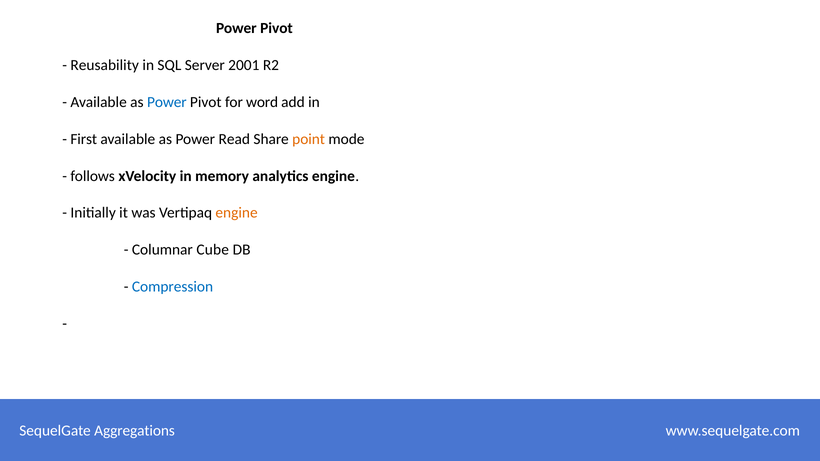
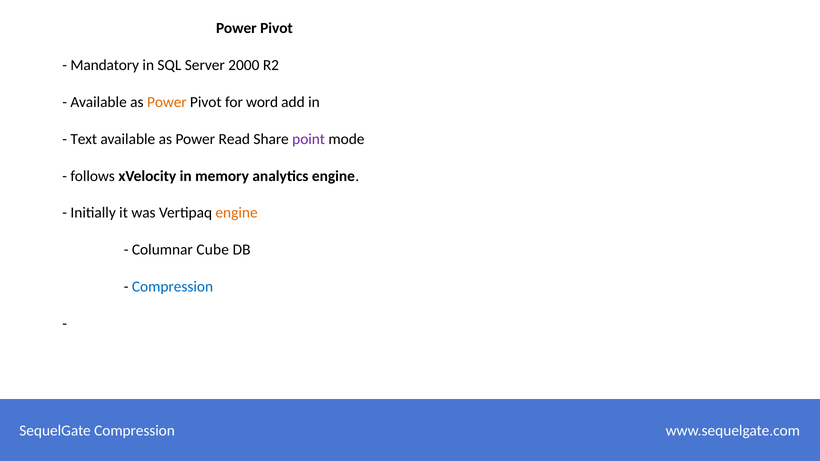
Reusability: Reusability -> Mandatory (105, 65)
2001: 2001 -> 2000 (244, 65)
Power colour: blue -> orange (167, 102)
First: First -> Text (84, 139)
point colour: orange -> purple (309, 139)
SequelGate Aggregations: Aggregations -> Compression (135, 431)
